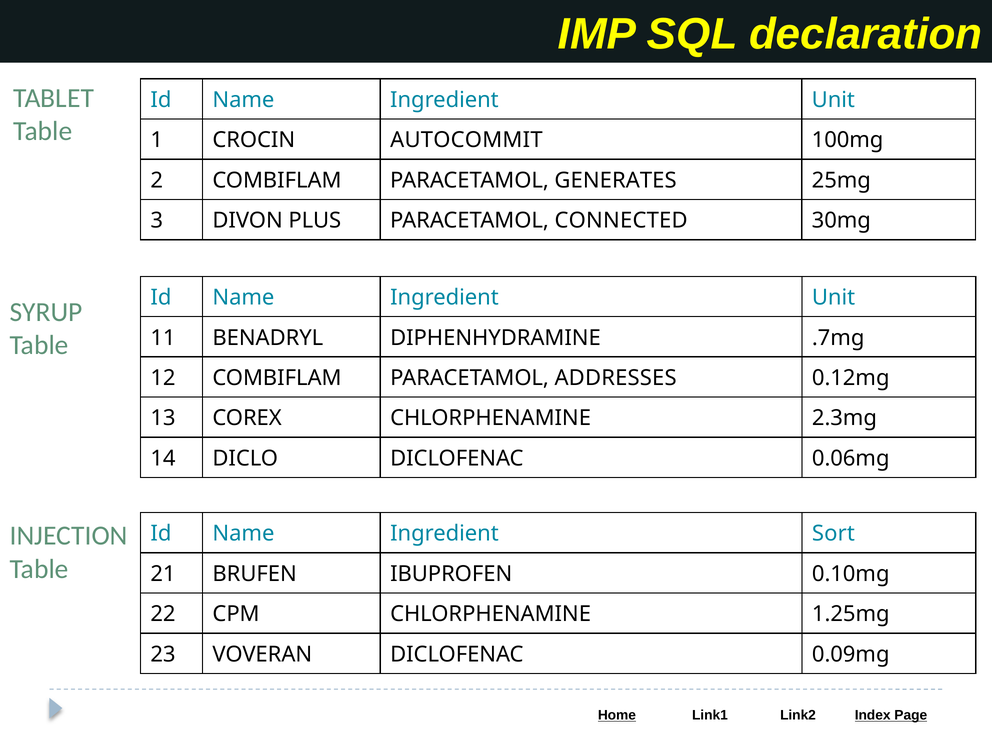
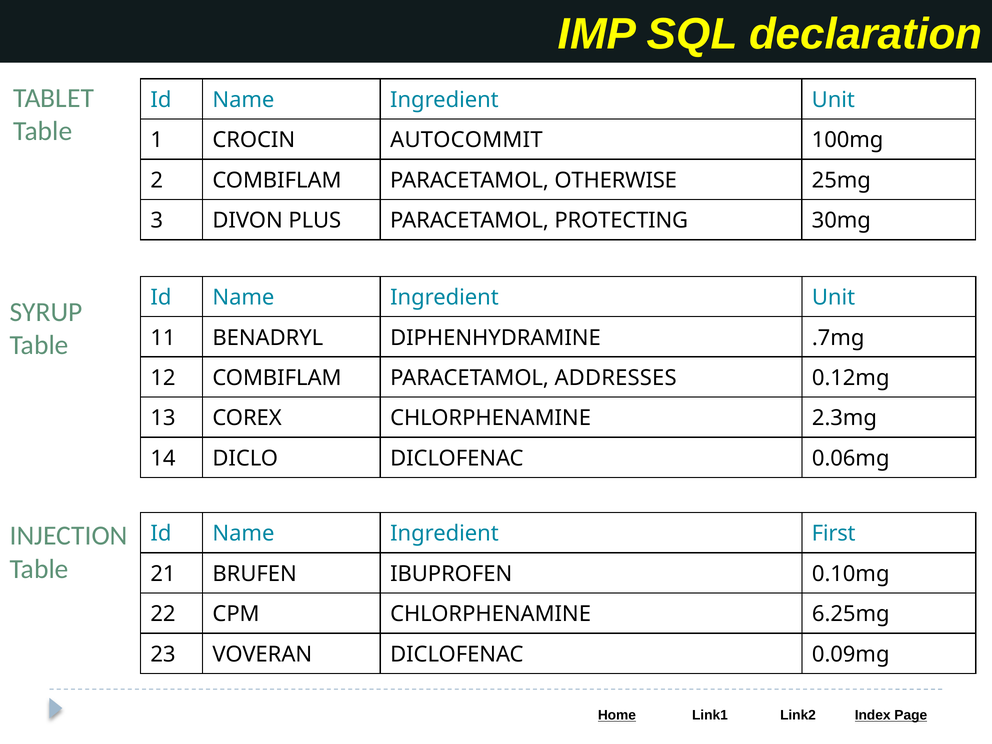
GENERATES: GENERATES -> OTHERWISE (616, 180)
CONNECTED: CONNECTED -> PROTECTING (621, 221)
Sort: Sort -> First (834, 534)
1.25mg: 1.25mg -> 6.25mg (851, 614)
